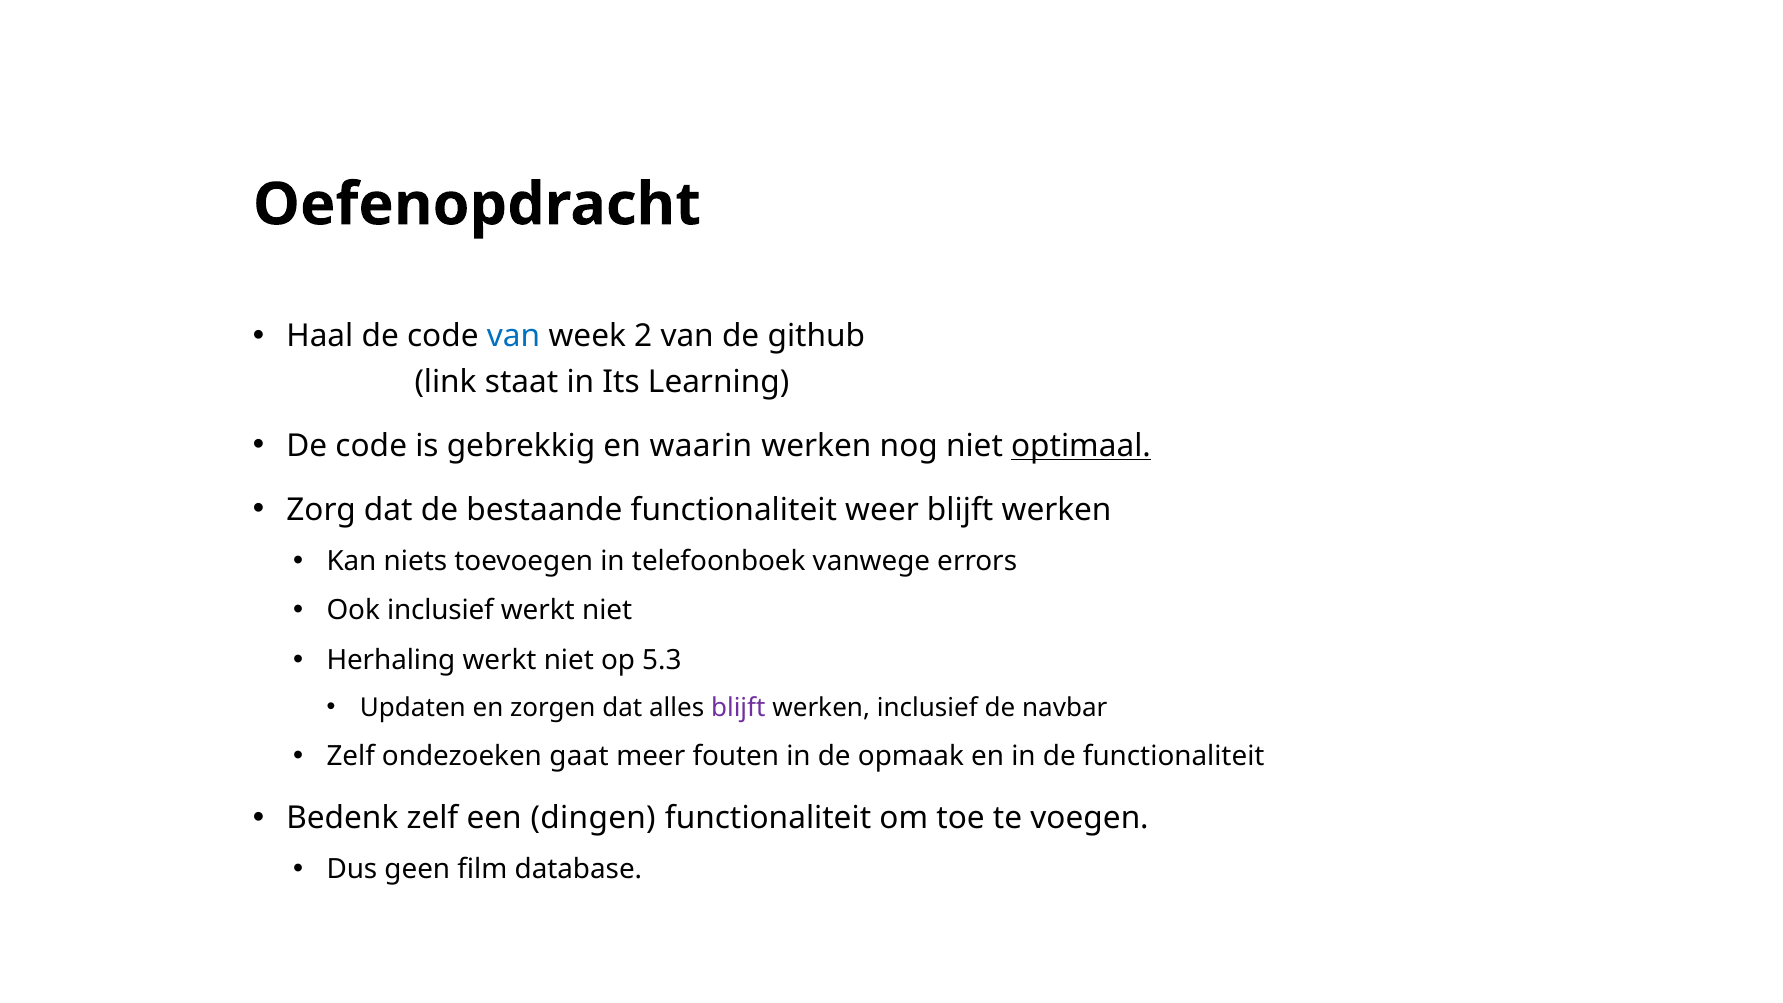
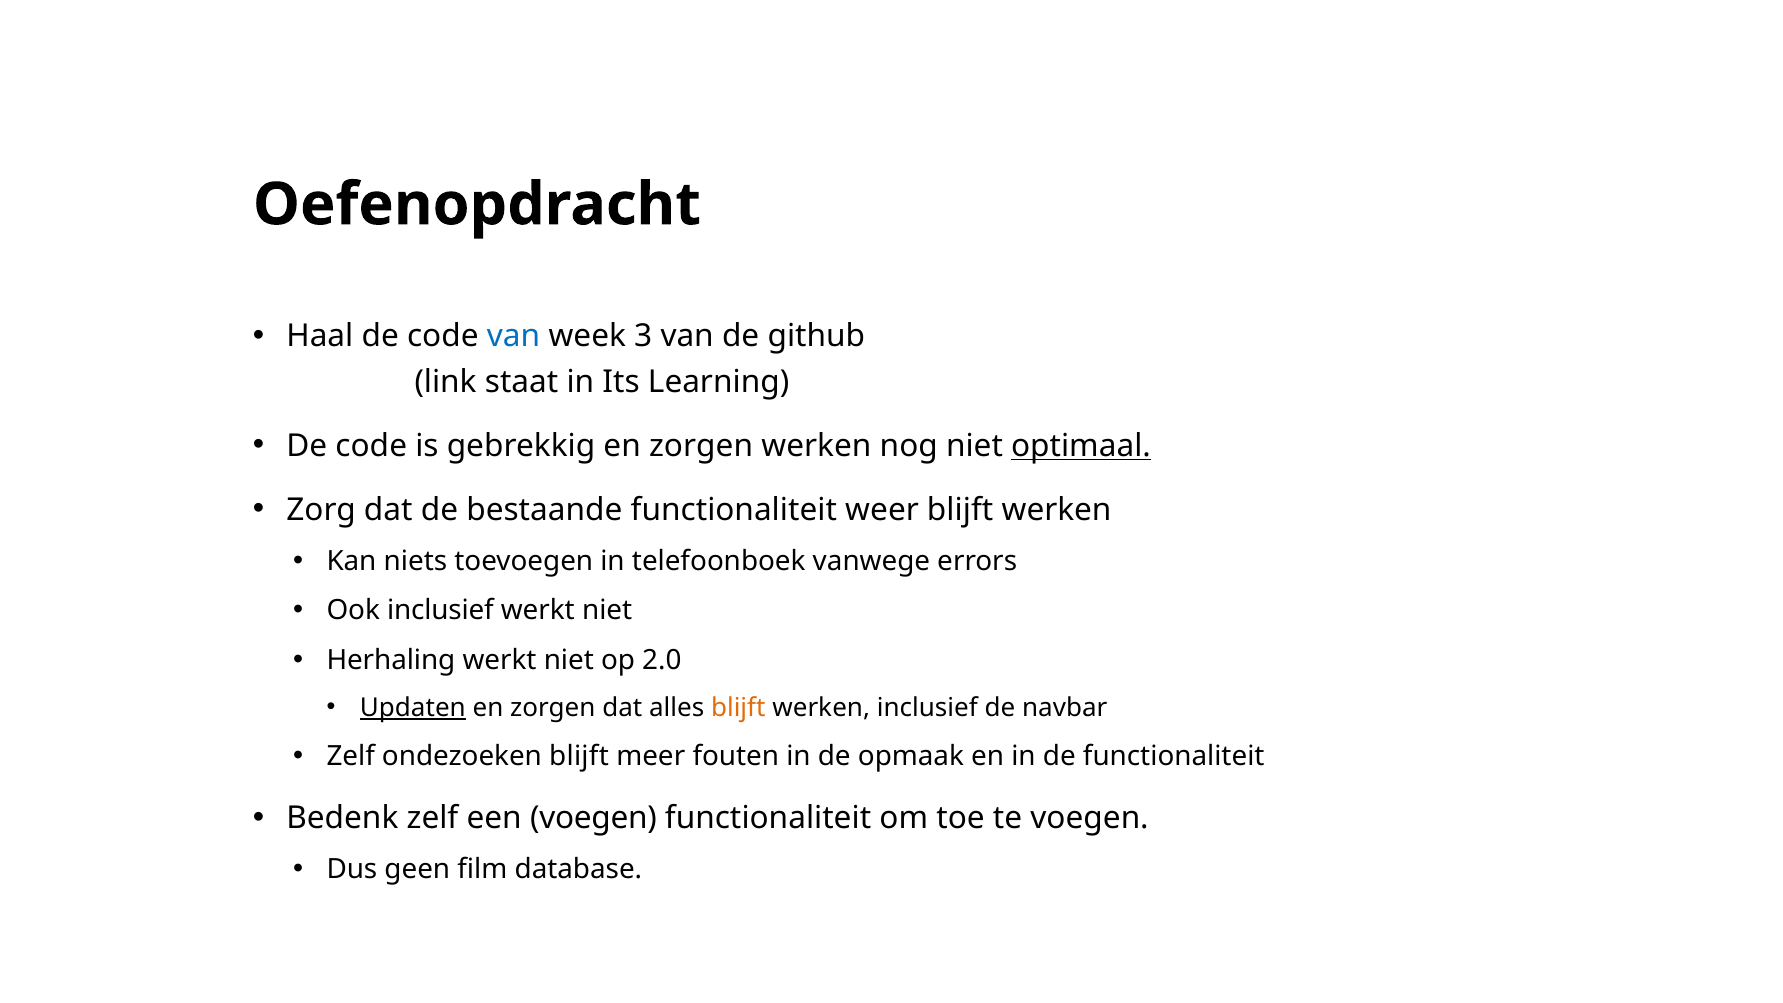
2: 2 -> 3 (643, 336)
gebrekkig en waarin: waarin -> zorgen (701, 446)
5.3: 5.3 -> 2.0 (662, 660)
Updaten underline: none -> present (413, 708)
blijft colour: purple -> orange (738, 708)
ondezoeken gaat: gaat -> blijft (579, 756)
een dingen: dingen -> voegen (593, 818)
